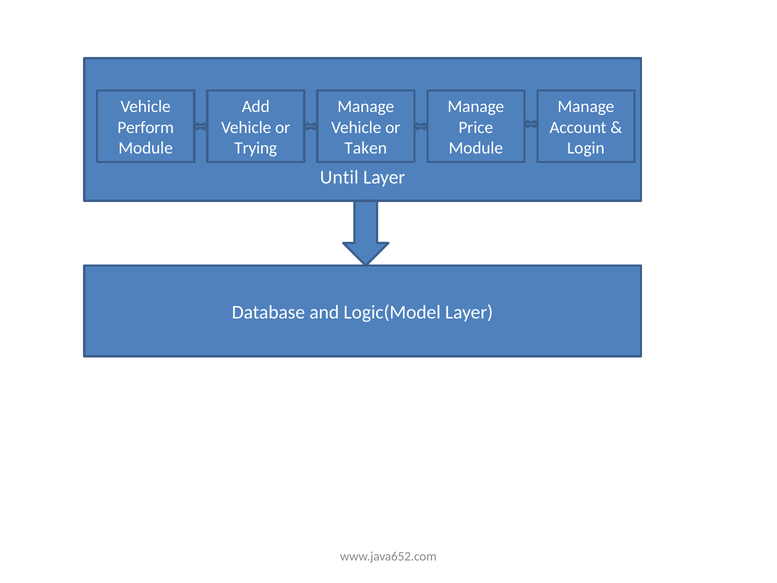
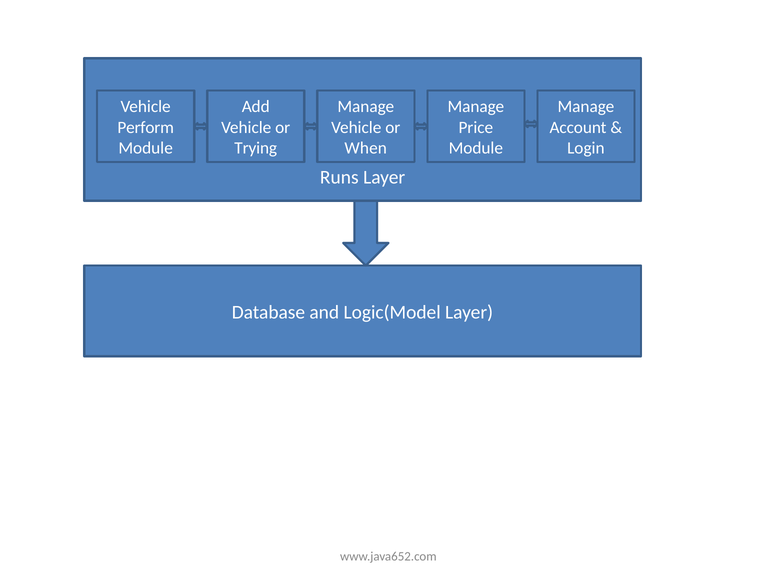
Taken: Taken -> When (366, 148)
Until: Until -> Runs (339, 177)
